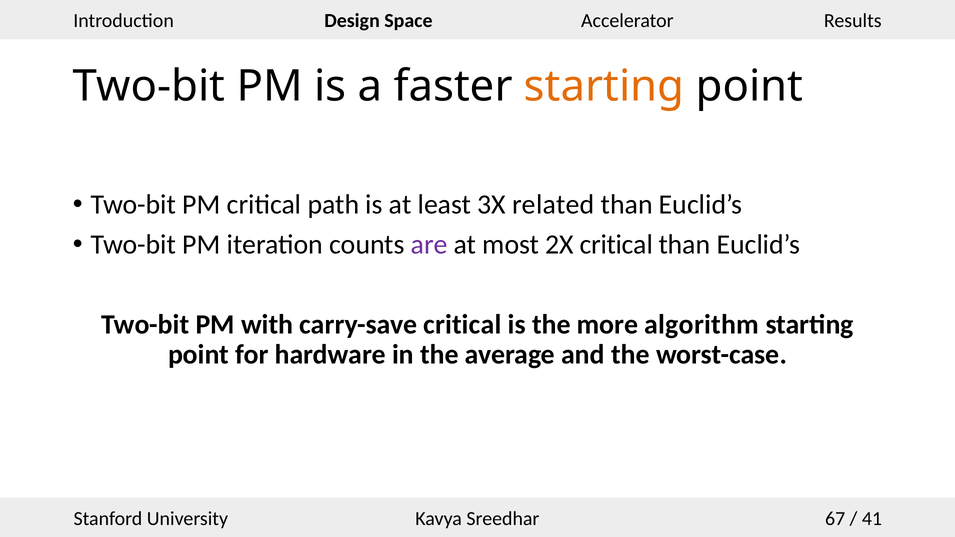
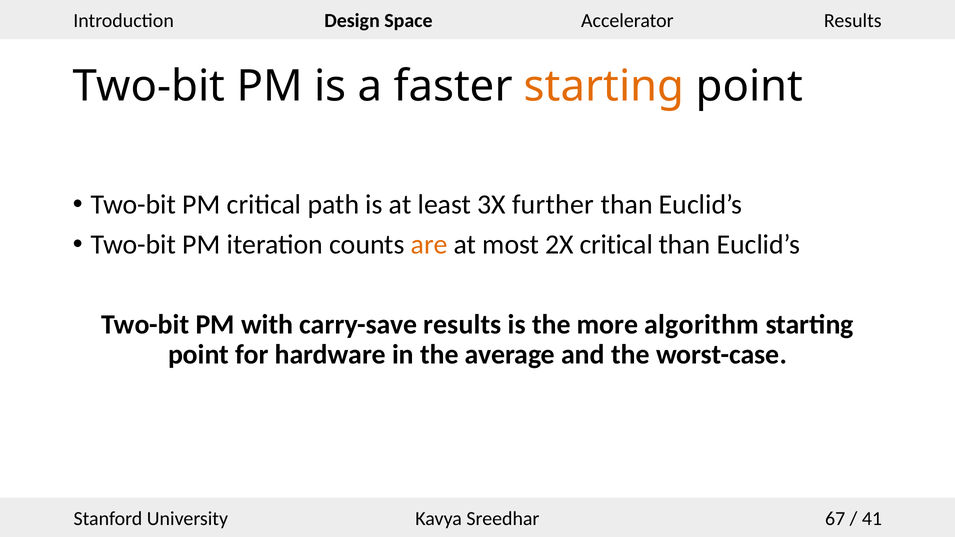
related: related -> further (553, 205)
are colour: purple -> orange (429, 245)
carry-save critical: critical -> results (462, 325)
